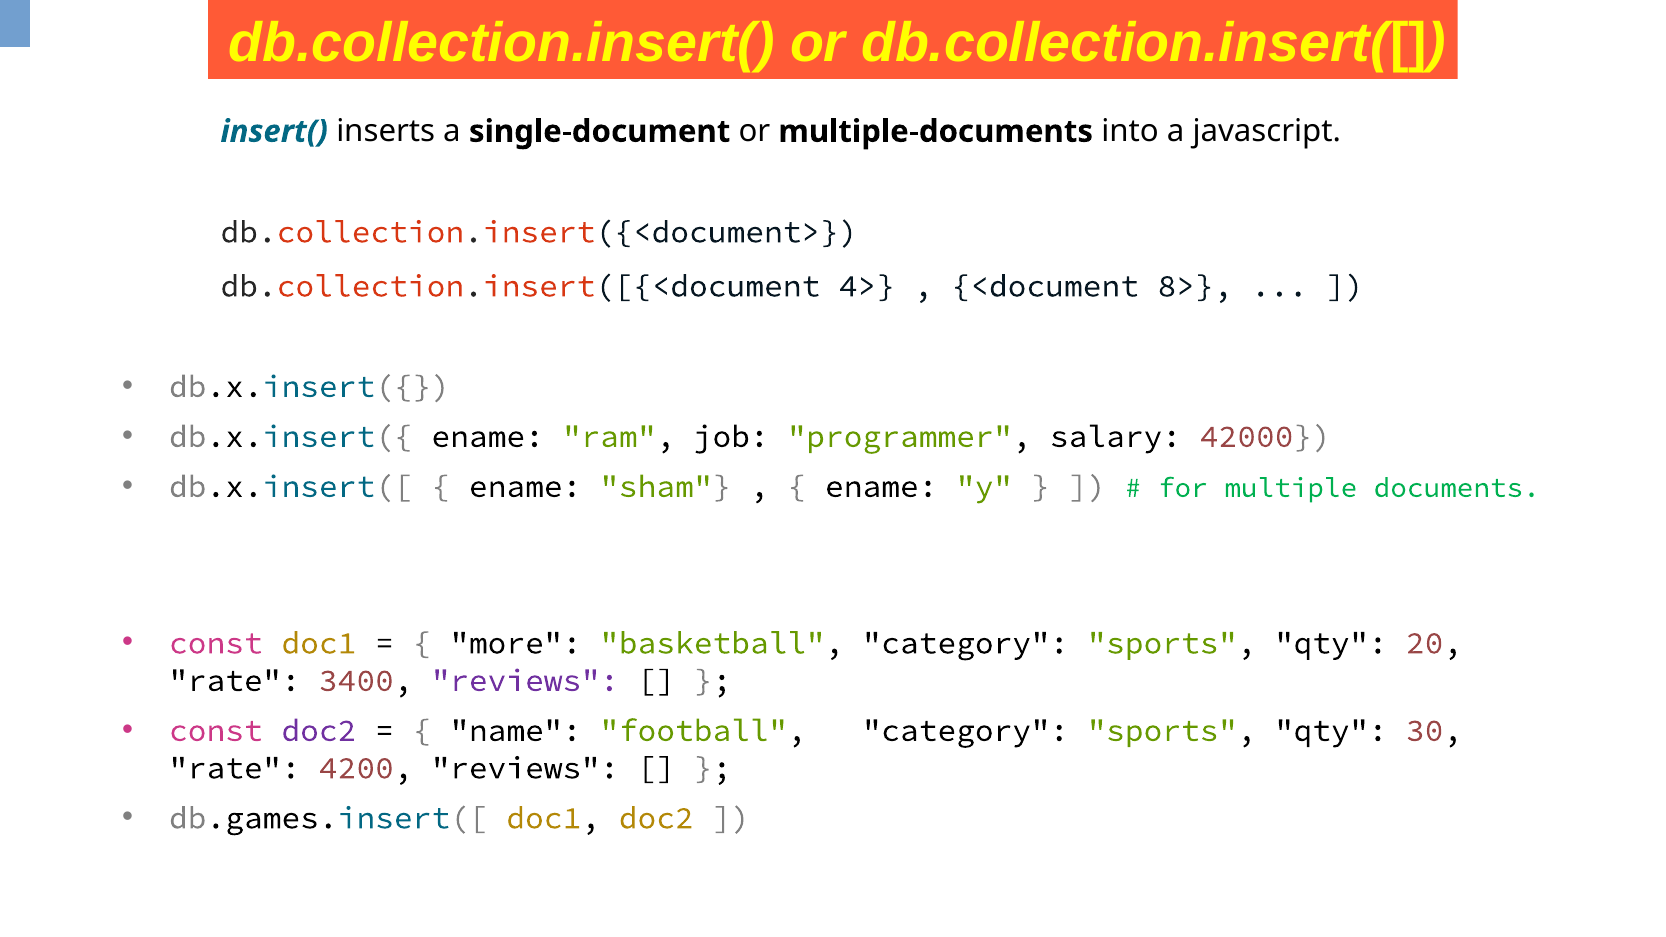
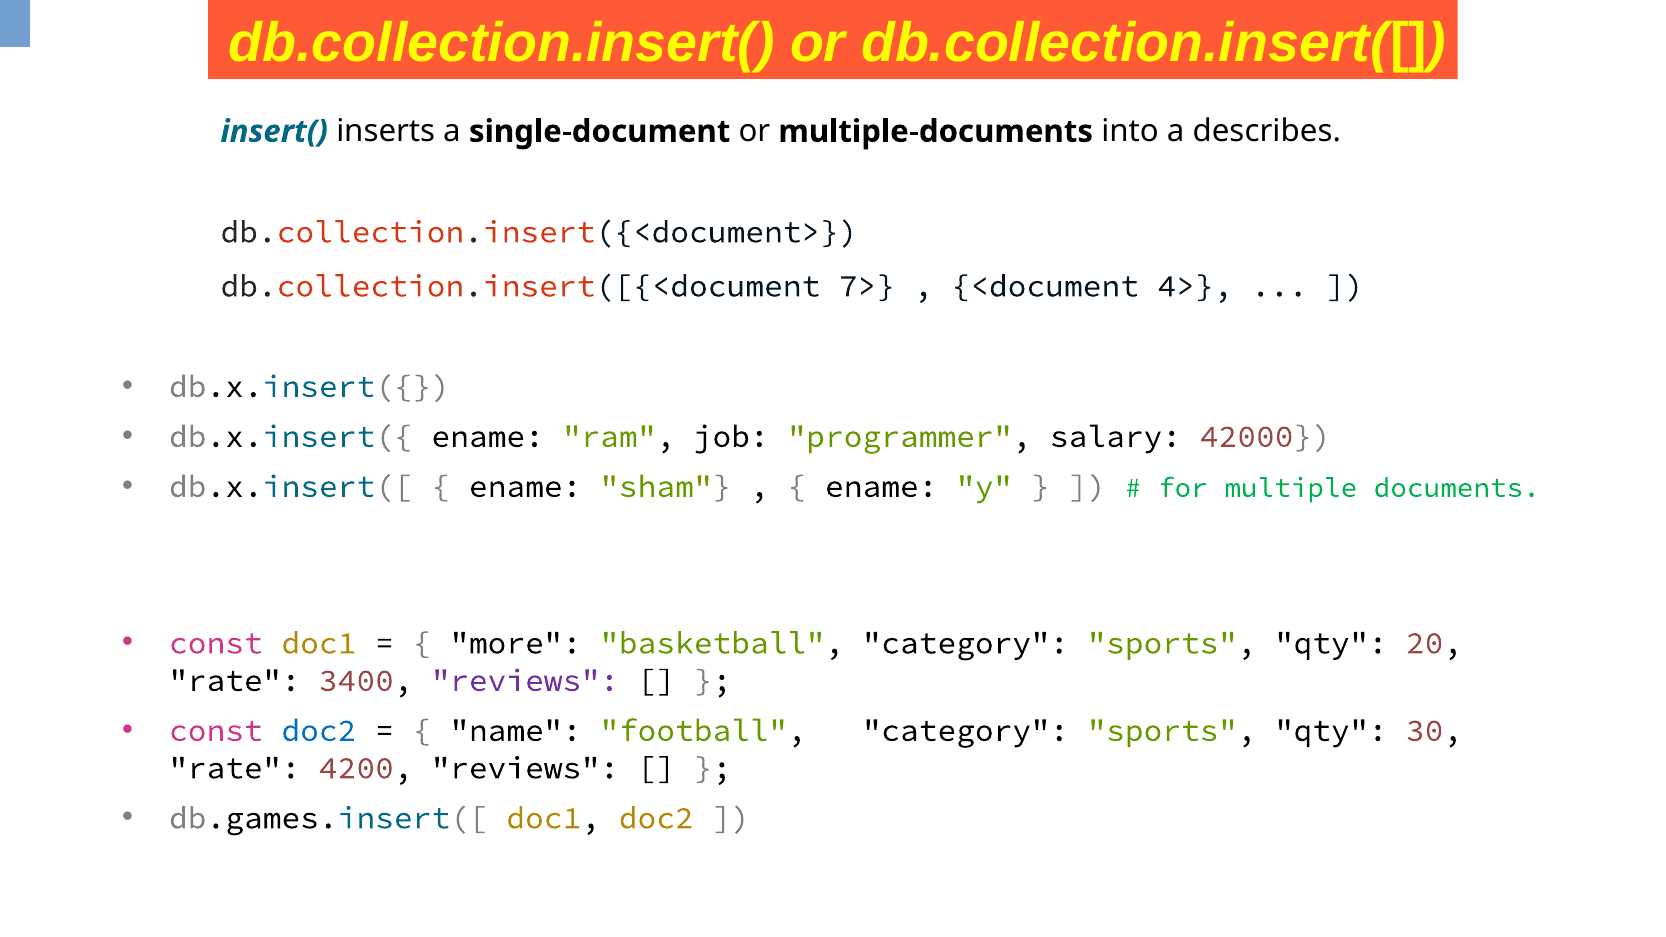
javascript: javascript -> describes (1267, 132)
4>: 4> -> 7> (867, 286)
8>: 8> -> 4> (1195, 286)
doc2 colour: purple -> blue (319, 731)
